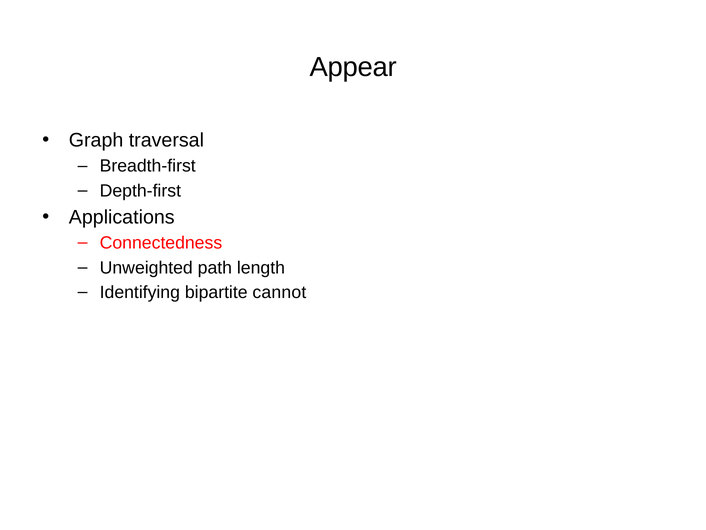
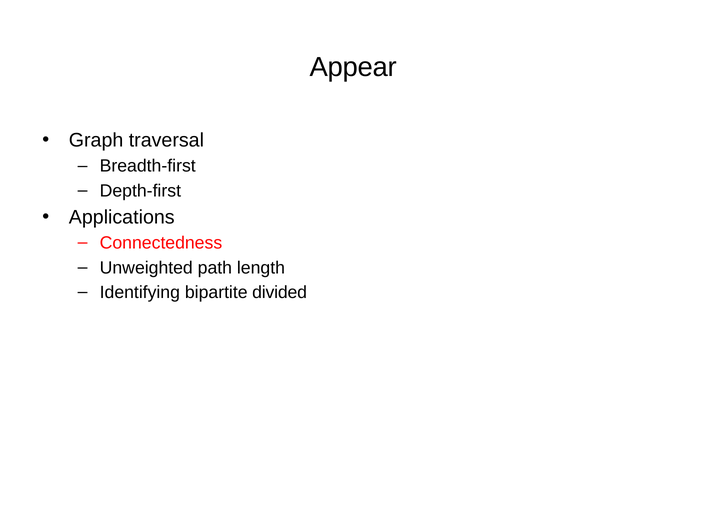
cannot: cannot -> divided (280, 292)
